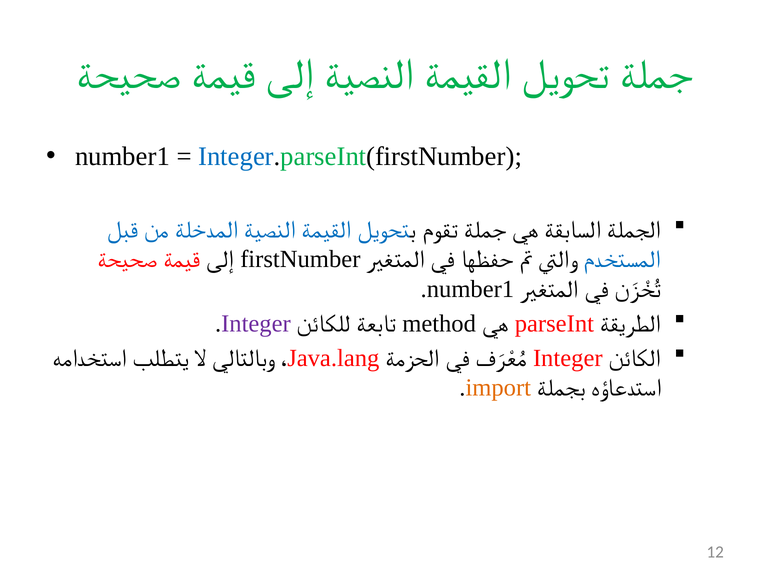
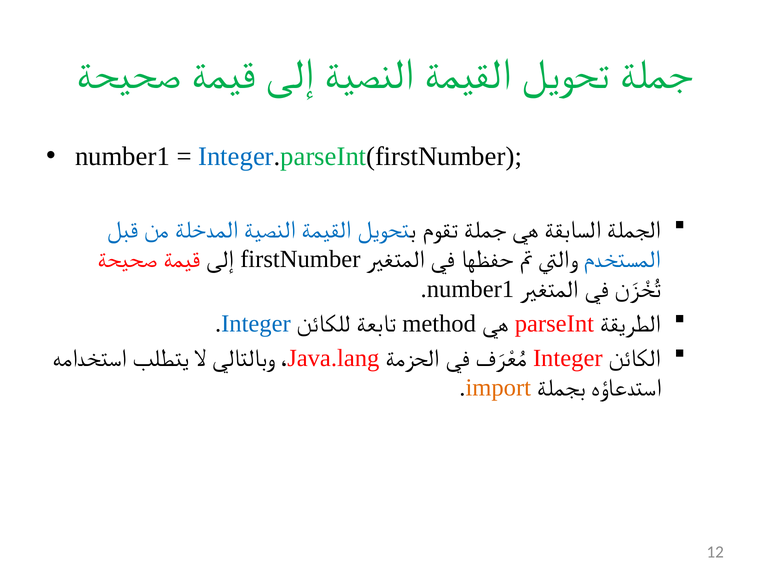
Integer colour: purple -> blue (256, 323)
